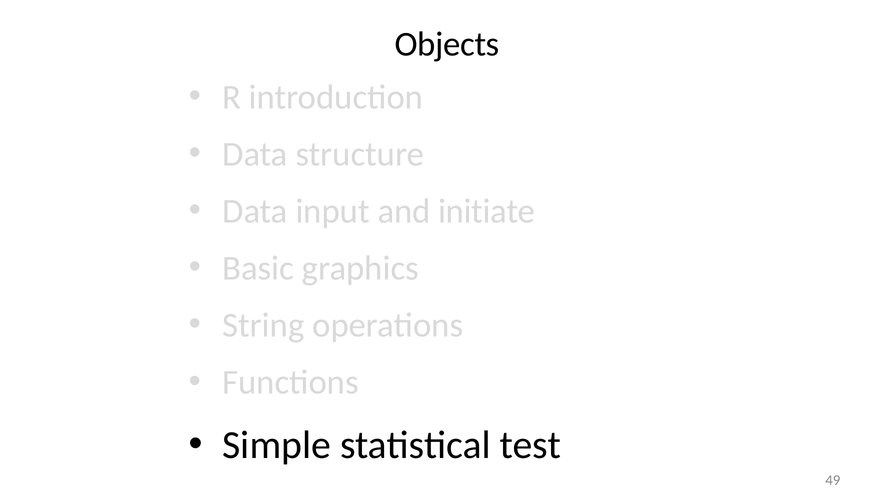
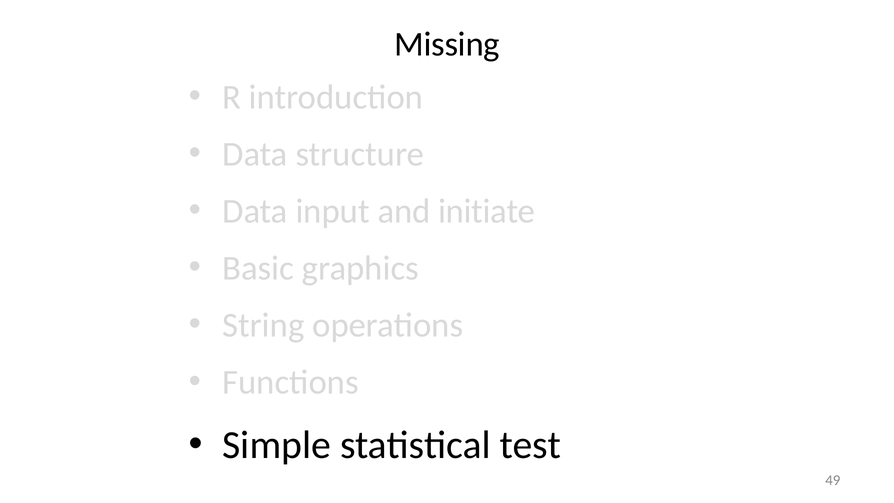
Objects: Objects -> Missing (447, 44)
